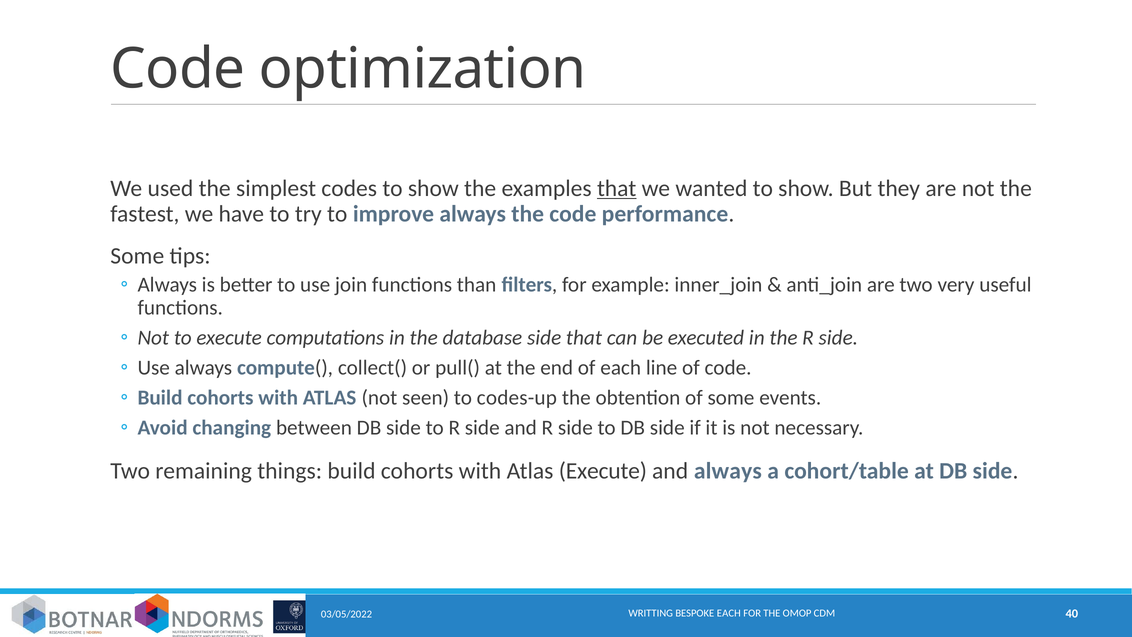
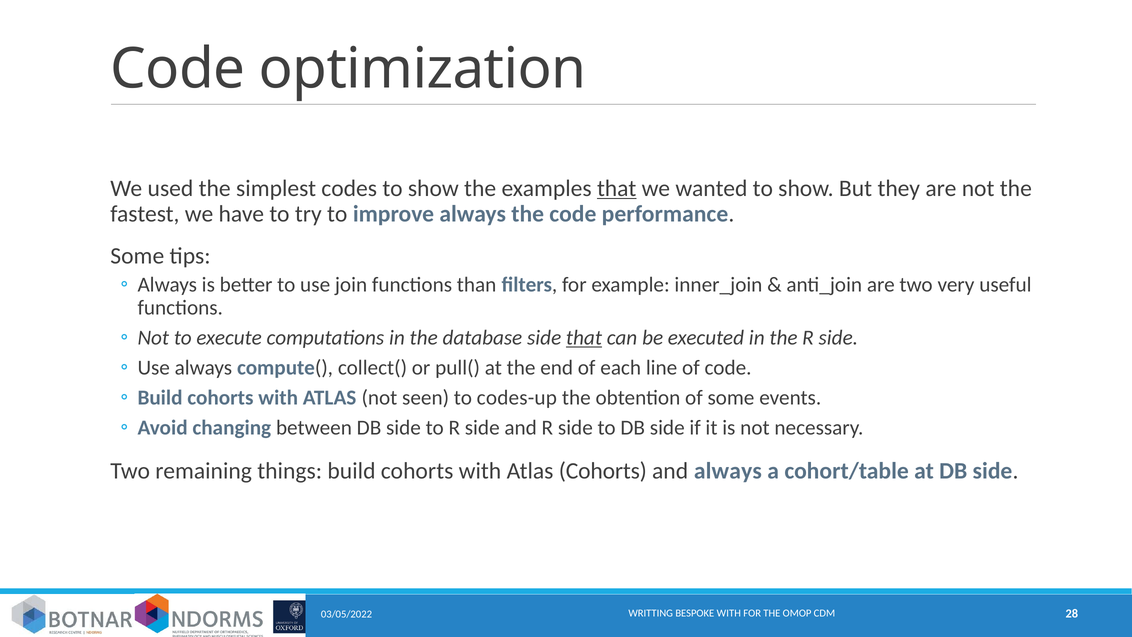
that underline: none -> present (584, 338)
Atlas Execute: Execute -> Cohorts (603, 471)
BESPOKE EACH: EACH -> WITH (729, 613)
40: 40 -> 28 (1072, 614)
